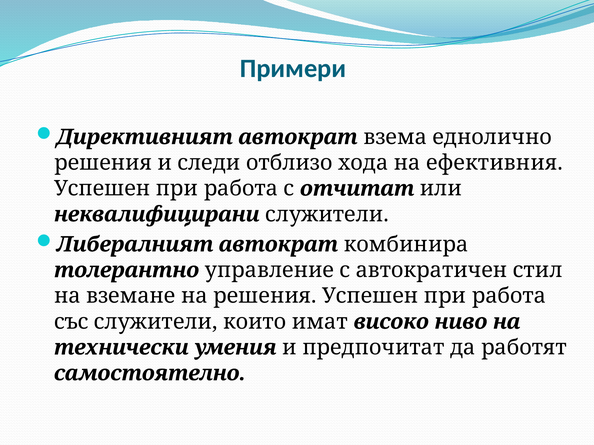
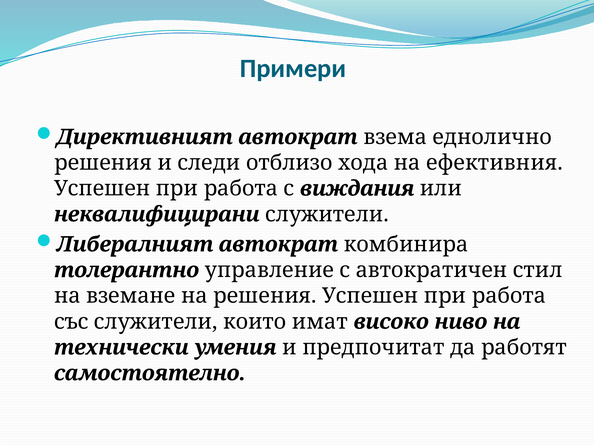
отчитат: отчитат -> виждания (357, 189)
